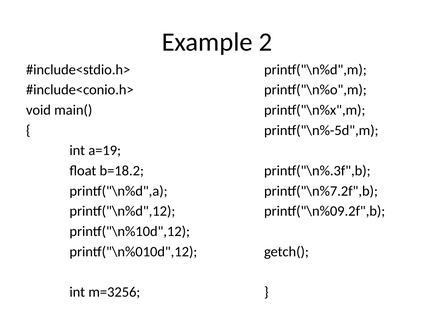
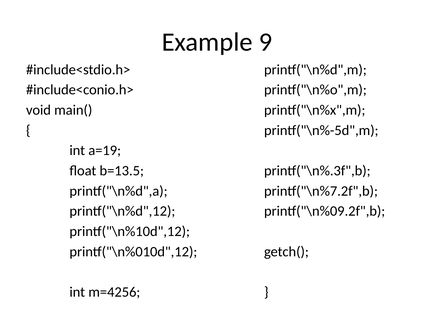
2: 2 -> 9 (265, 42)
b=18.2: b=18.2 -> b=13.5 (122, 171)
m=3256: m=3256 -> m=4256 (114, 292)
